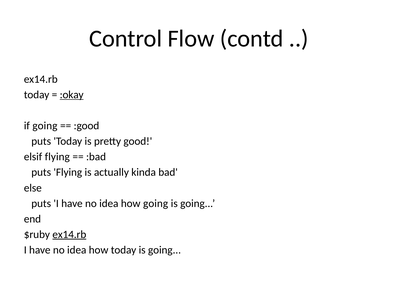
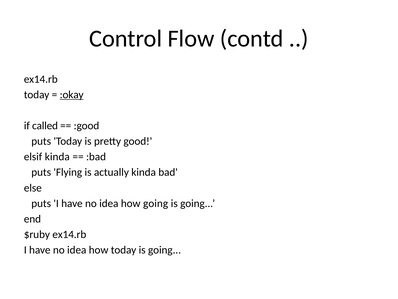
if going: going -> called (45, 126)
elsif flying: flying -> kinda (57, 157)
ex14.rb underline: present -> none (69, 234)
